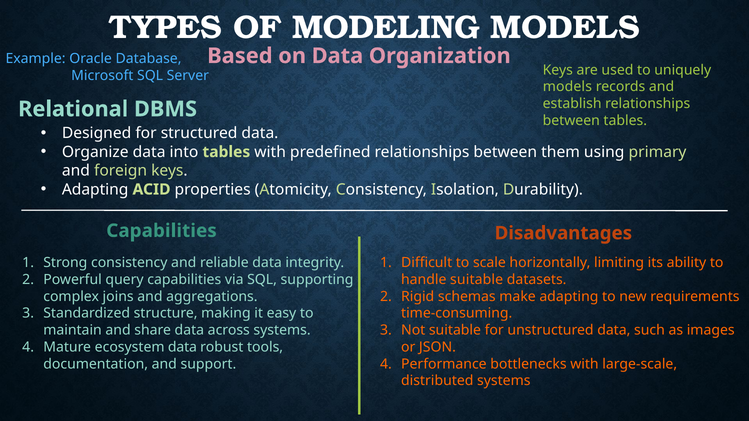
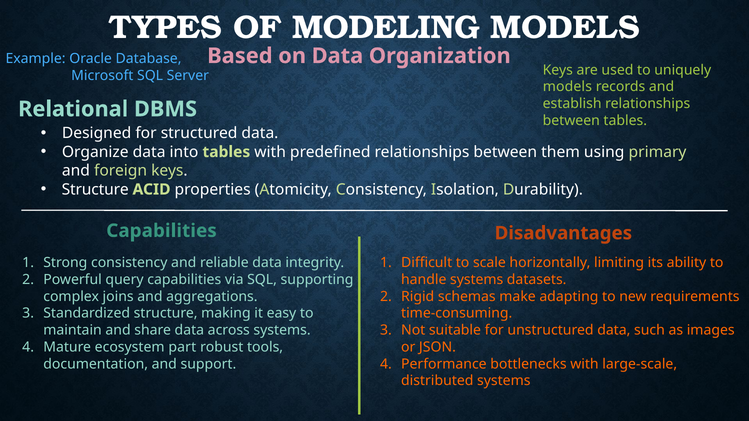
Adapting: Adapting -> Structure (95, 190)
handle suitable: suitable -> systems (477, 280)
ecosystem data: data -> part (182, 347)
